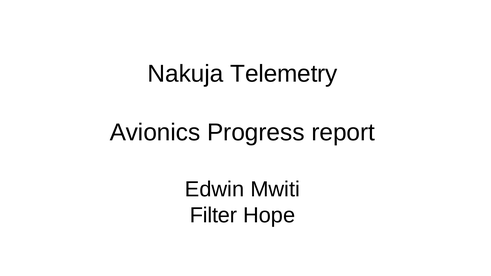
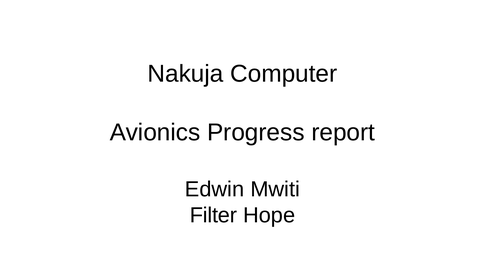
Telemetry: Telemetry -> Computer (284, 74)
